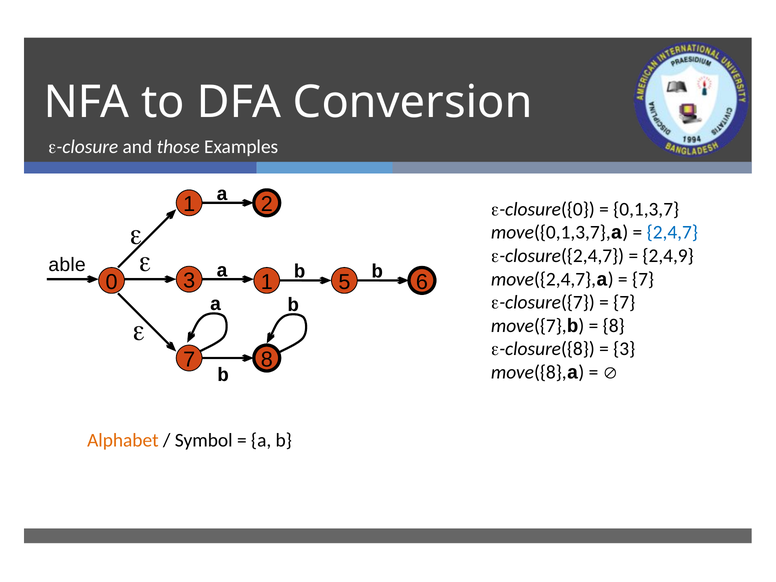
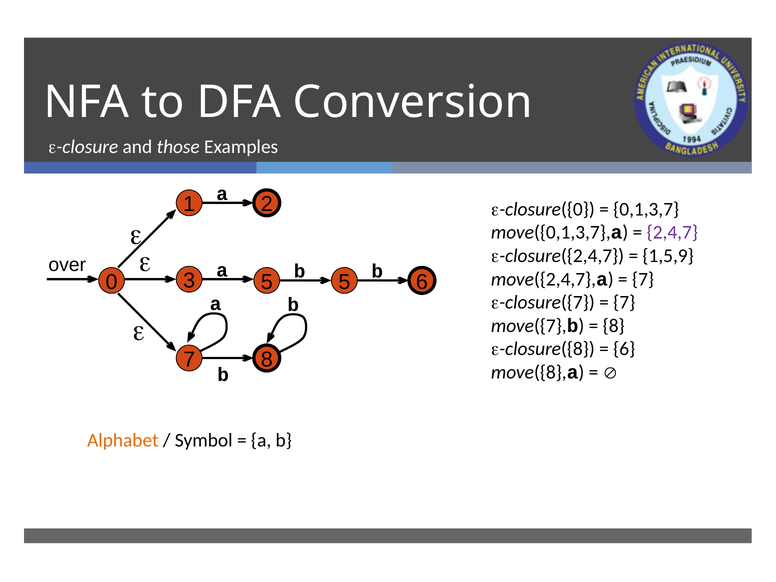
2,4,7 colour: blue -> purple (672, 233)
2,4,9: 2,4,9 -> 1,5,9 (668, 256)
able: able -> over (67, 265)
3 1: 1 -> 5 (267, 282)
3: 3 -> 6 (624, 349)
